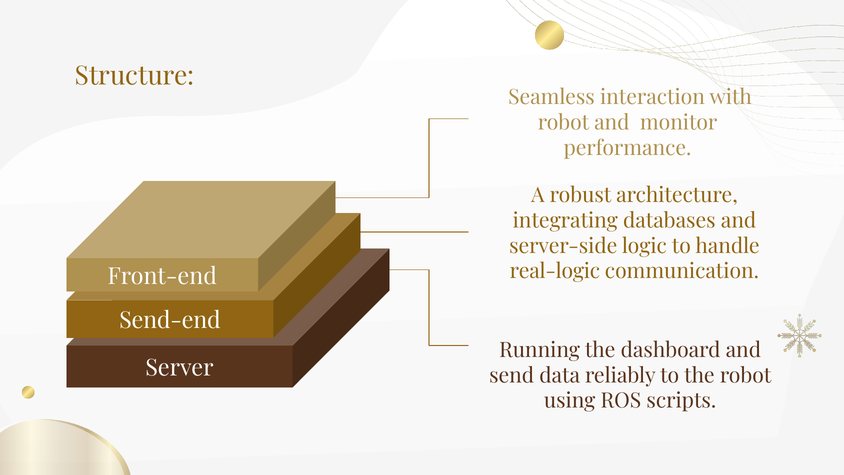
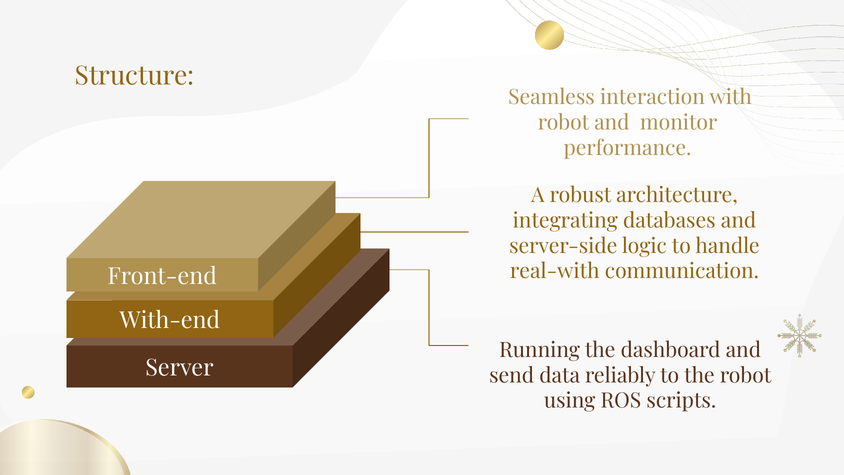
real-logic: real-logic -> real-with (555, 271)
Send-end: Send-end -> With-end (170, 321)
